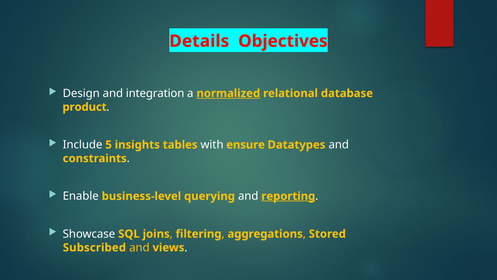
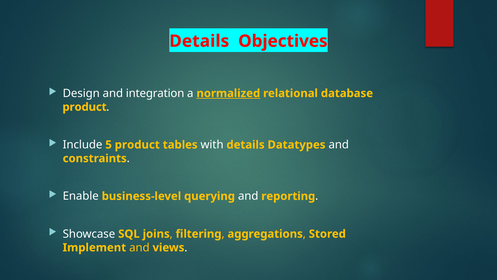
5 insights: insights -> product (137, 145)
with ensure: ensure -> details (246, 145)
reporting underline: present -> none (288, 196)
Subscribed: Subscribed -> Implement (94, 247)
